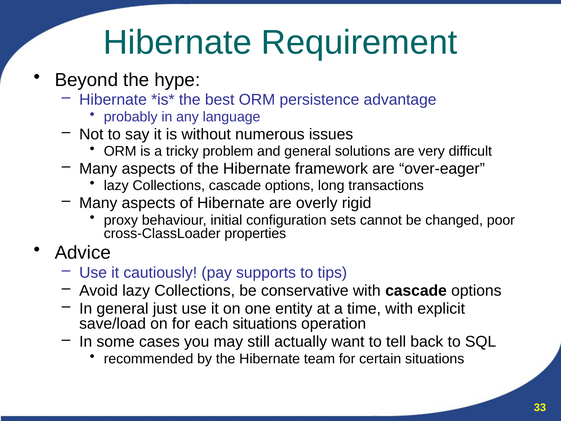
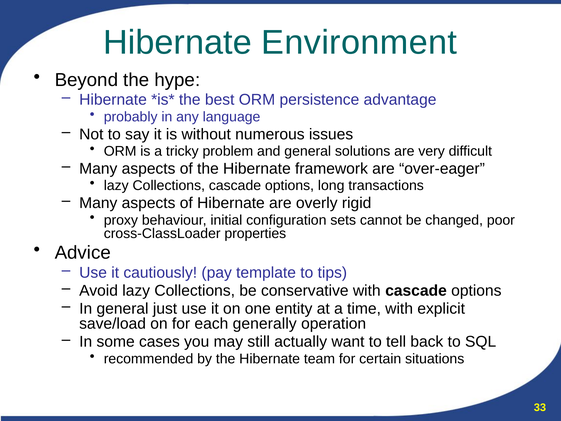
Requirement: Requirement -> Environment (359, 43)
supports: supports -> template (266, 272)
each situations: situations -> generally (265, 324)
